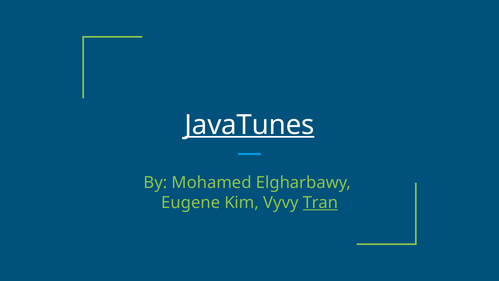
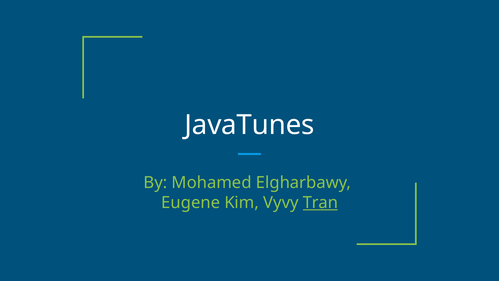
JavaTunes underline: present -> none (250, 125)
